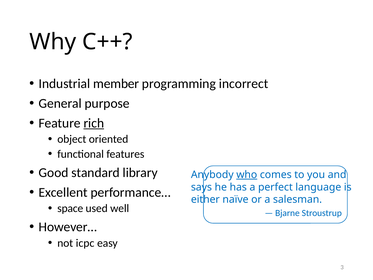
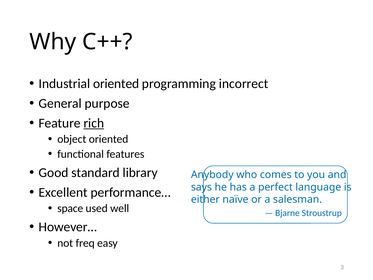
Industrial member: member -> oriented (116, 84)
who underline: present -> none (247, 174)
icpc: icpc -> freq (85, 243)
